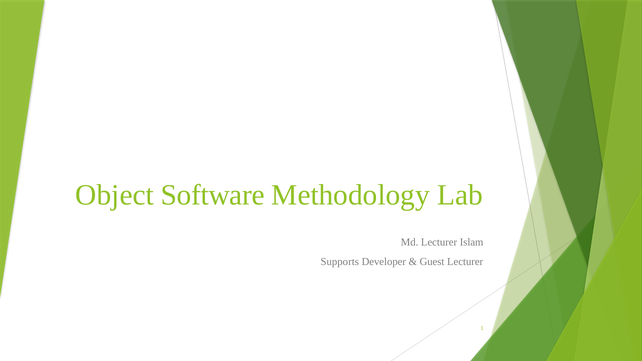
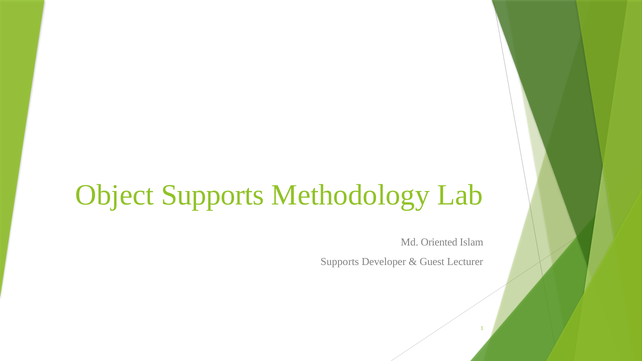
Object Software: Software -> Supports (213, 195)
Md Lecturer: Lecturer -> Oriented (439, 242)
